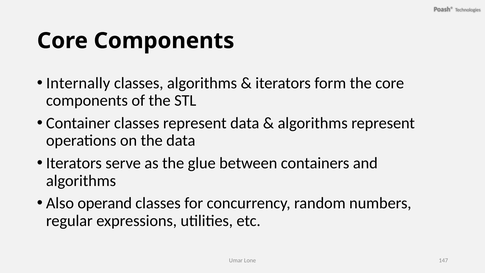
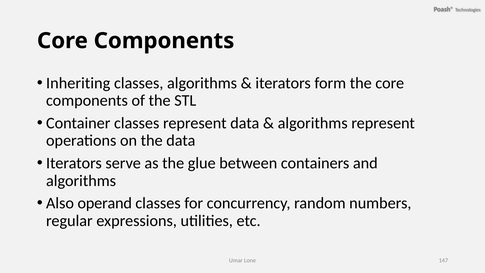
Internally: Internally -> Inheriting (78, 83)
